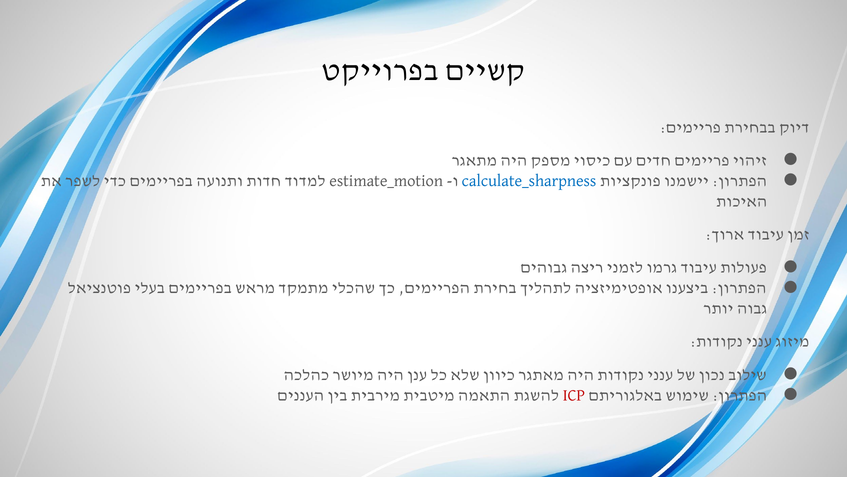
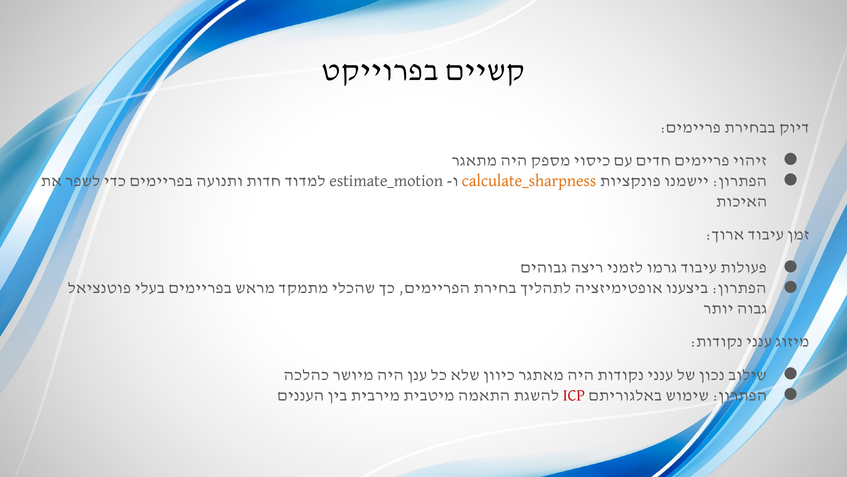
calculate_sharpness colour: blue -> orange (529, 180)
